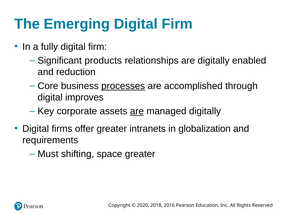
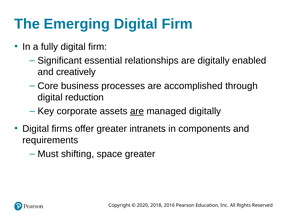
products: products -> essential (103, 61)
reduction: reduction -> creatively (76, 72)
processes underline: present -> none (123, 86)
improves: improves -> reduction (84, 97)
globalization: globalization -> components (204, 129)
